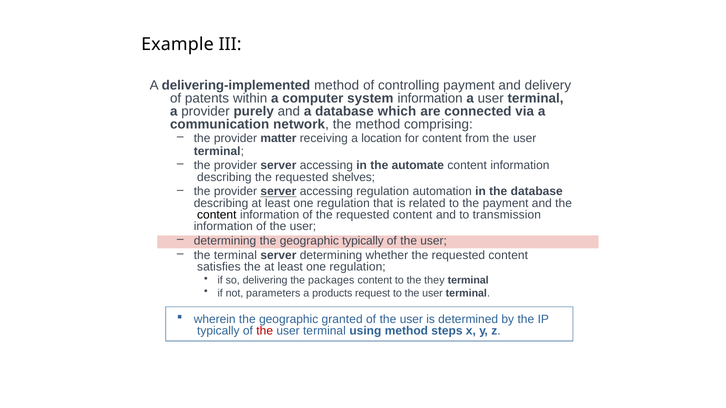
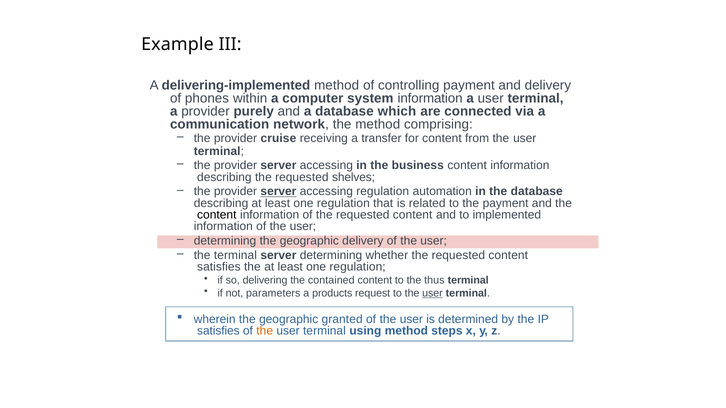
patents: patents -> phones (207, 98)
matter: matter -> cruise (278, 138)
location: location -> transfer (381, 138)
automate: automate -> business (418, 166)
transmission: transmission -> implemented (507, 215)
geographic typically: typically -> delivery (363, 241)
packages: packages -> contained (331, 281)
they: they -> thus (434, 281)
user underline: none -> present (432, 293)
typically: typically -> satisfies (218, 331)
the colour: red -> orange (265, 331)
